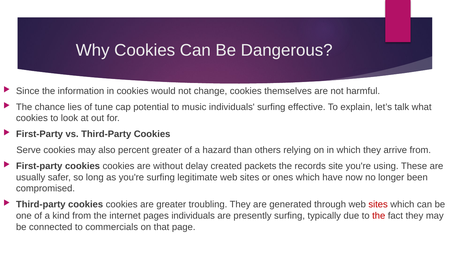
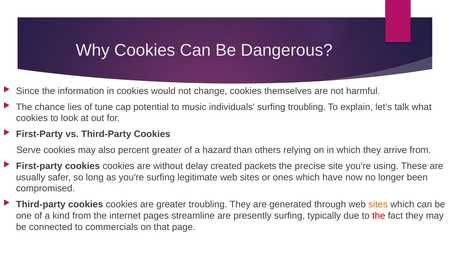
surfing effective: effective -> troubling (307, 107)
records: records -> precise (310, 166)
sites colour: red -> orange (378, 205)
pages individuals: individuals -> streamline (193, 216)
